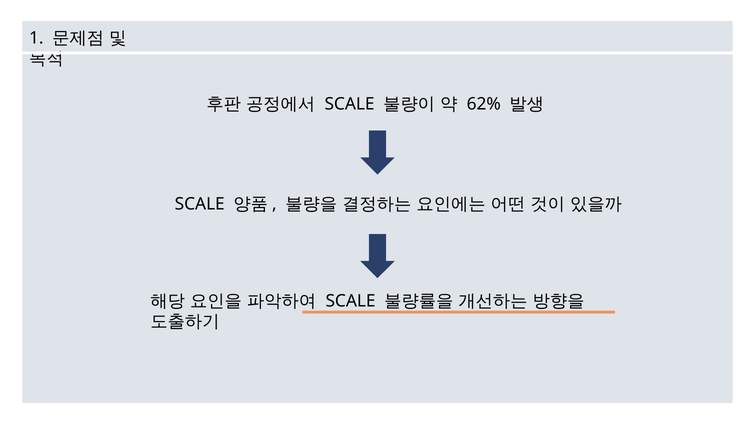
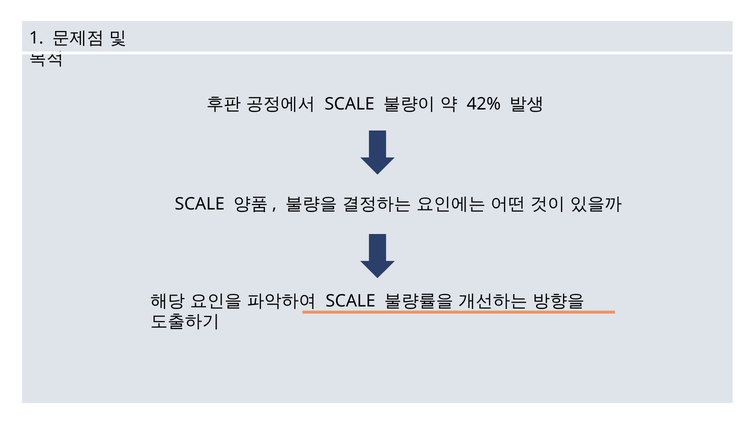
62%: 62% -> 42% (484, 104)
